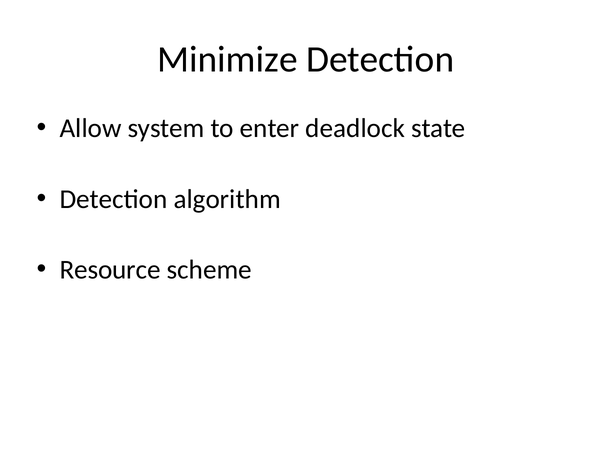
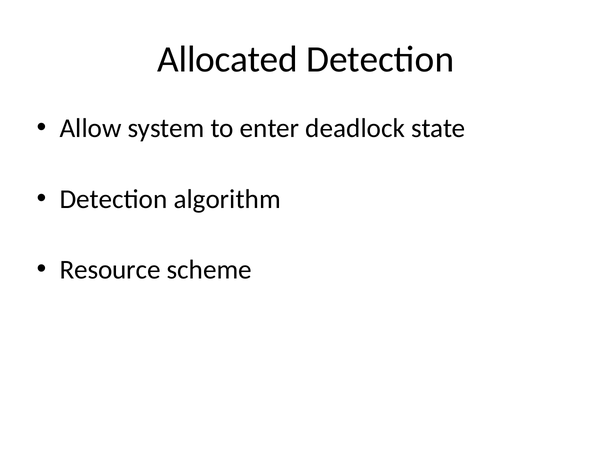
Minimize: Minimize -> Allocated (228, 59)
